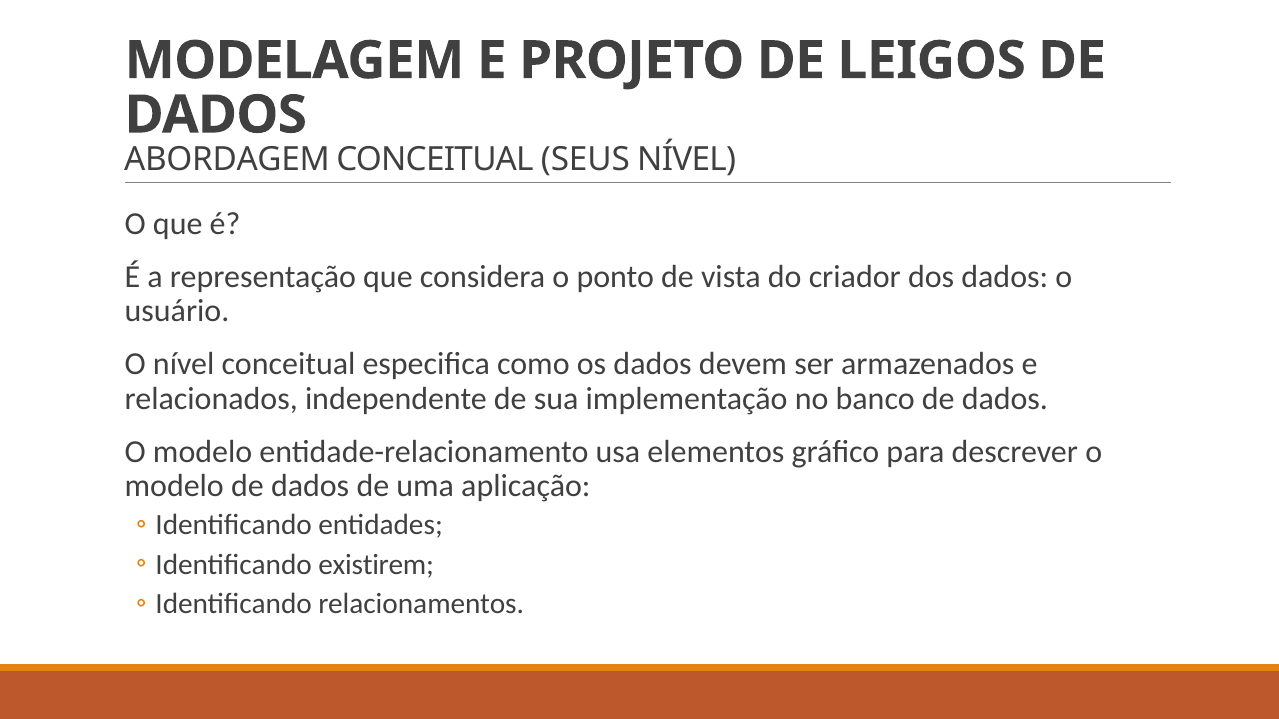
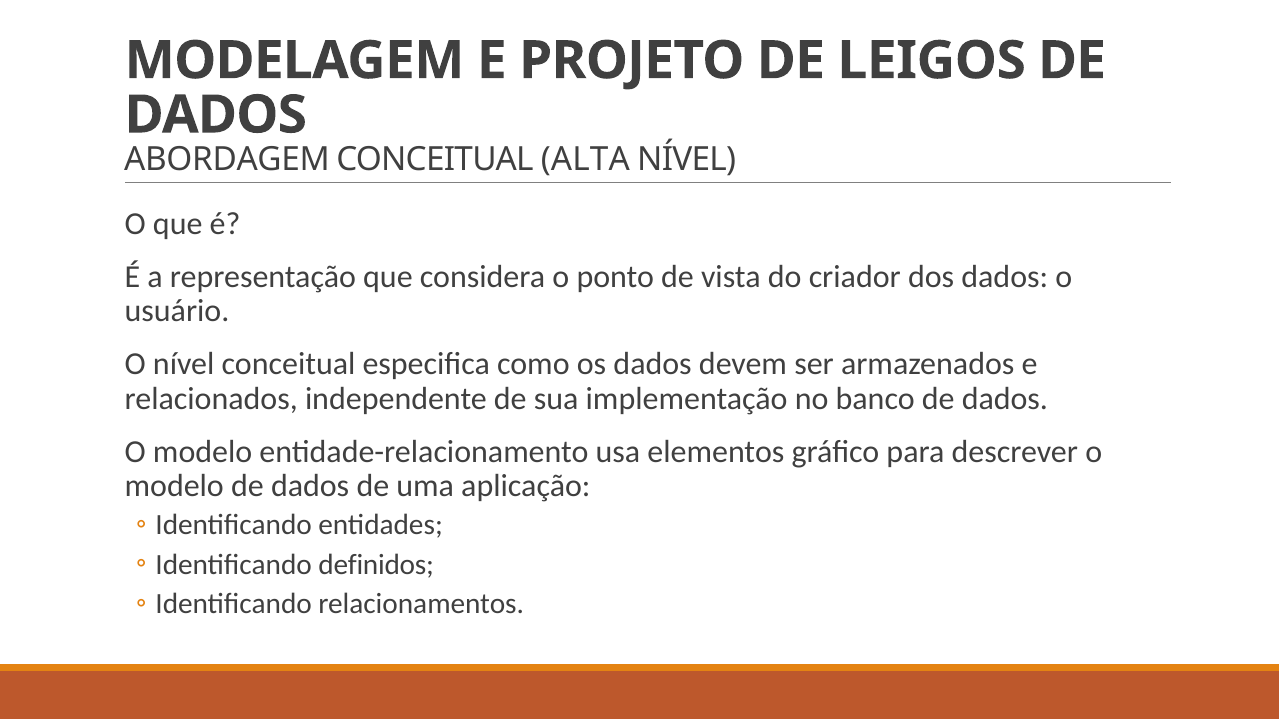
SEUS: SEUS -> ALTA (585, 160)
existirem: existirem -> definidos (376, 565)
